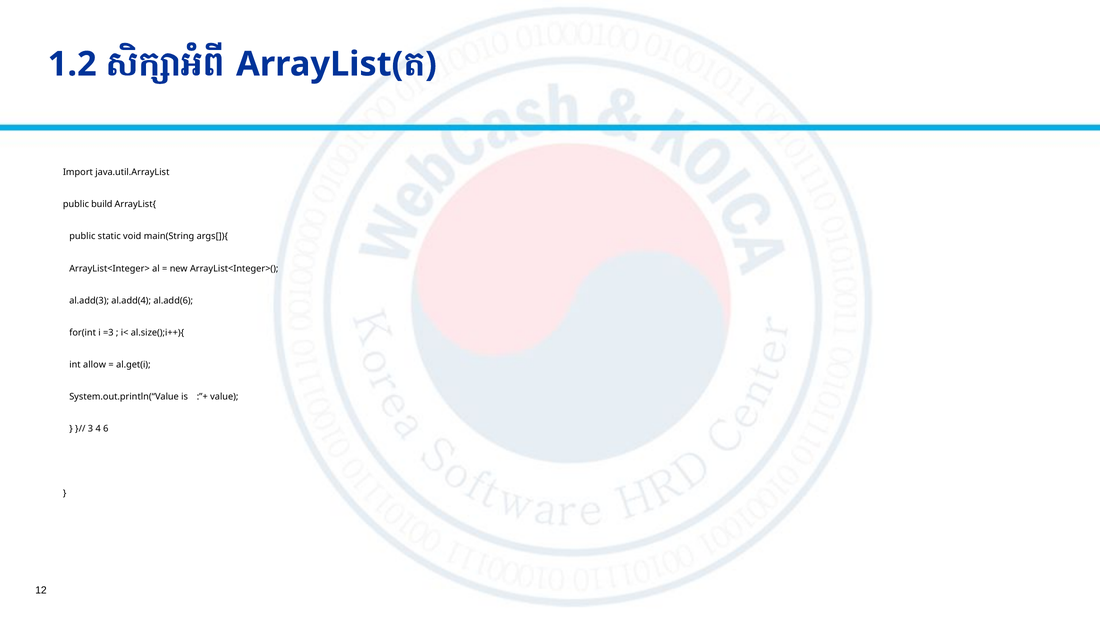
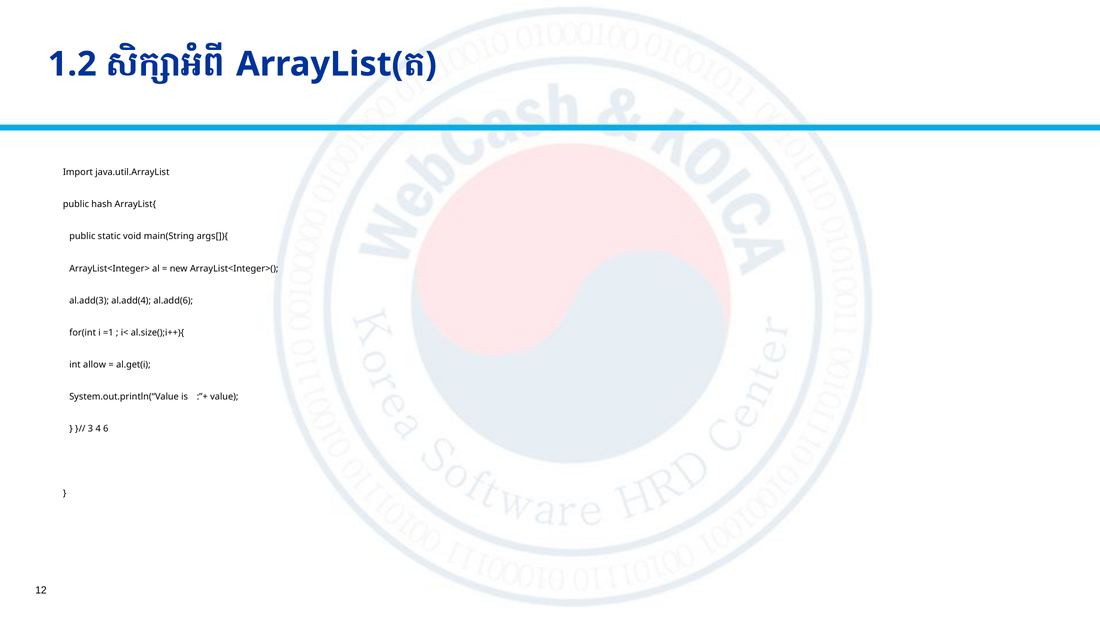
build: build -> hash (102, 204)
=3: =3 -> =1 (108, 333)
